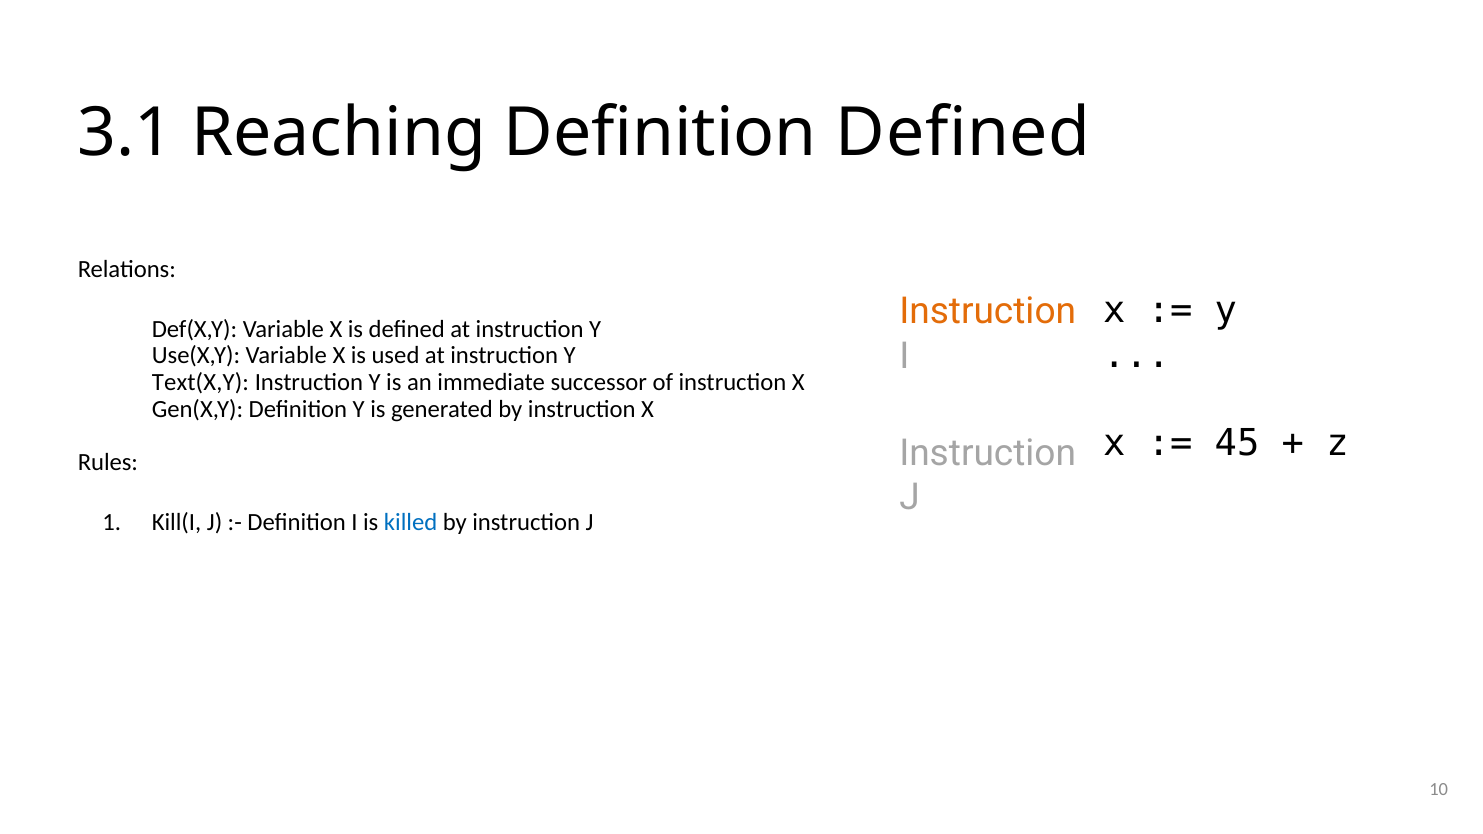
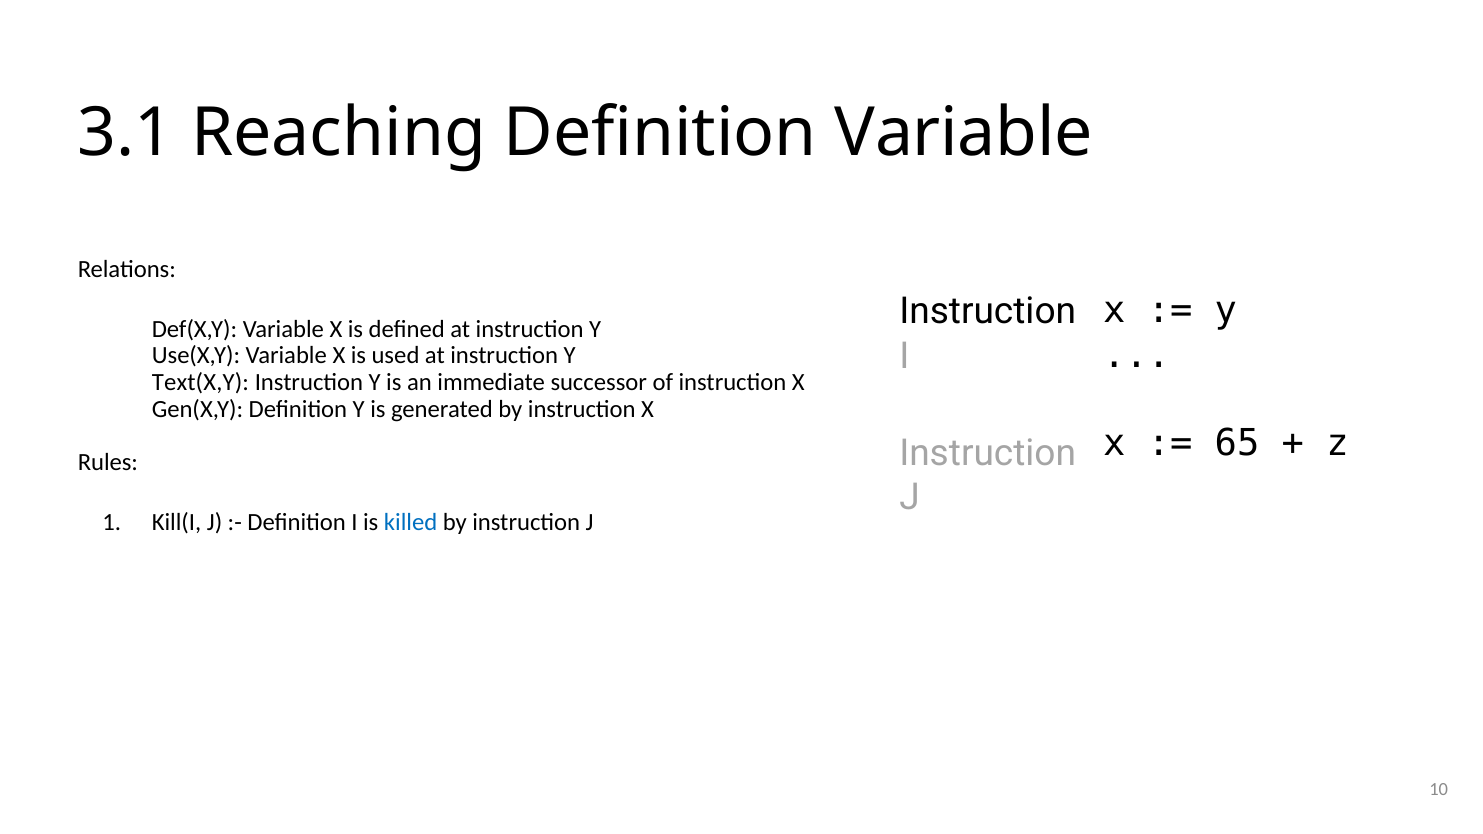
Definition Defined: Defined -> Variable (964, 134)
Instruction colour: orange -> black (988, 312)
45: 45 -> 65 (1237, 444)
